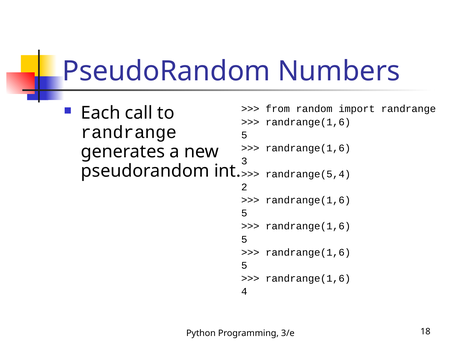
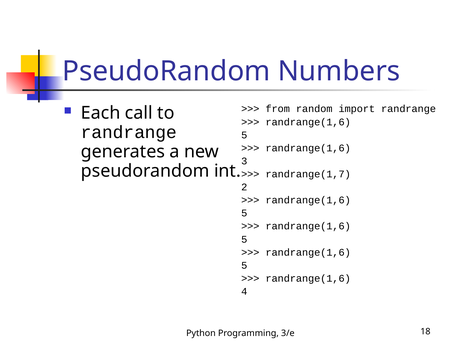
randrange(5,4: randrange(5,4 -> randrange(1,7 (308, 174)
